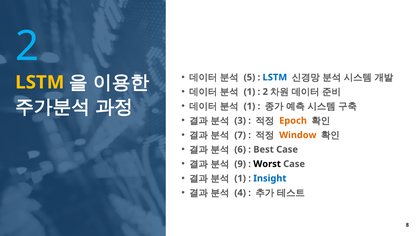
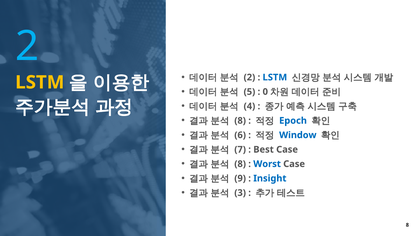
5: 5 -> 2 (249, 77)
1: 1 -> 5 (249, 92)
2: 2 -> 0 (265, 92)
1: 1 -> 4 (249, 106)
3: 3 -> 8 (240, 121)
Epoch colour: orange -> blue (293, 121)
7: 7 -> 6 (240, 135)
Window colour: orange -> blue (298, 135)
6: 6 -> 7 (240, 150)
9: 9 -> 8 (240, 164)
Worst colour: black -> blue (267, 164)
1: 1 -> 9 (240, 179)
4: 4 -> 3 (240, 193)
